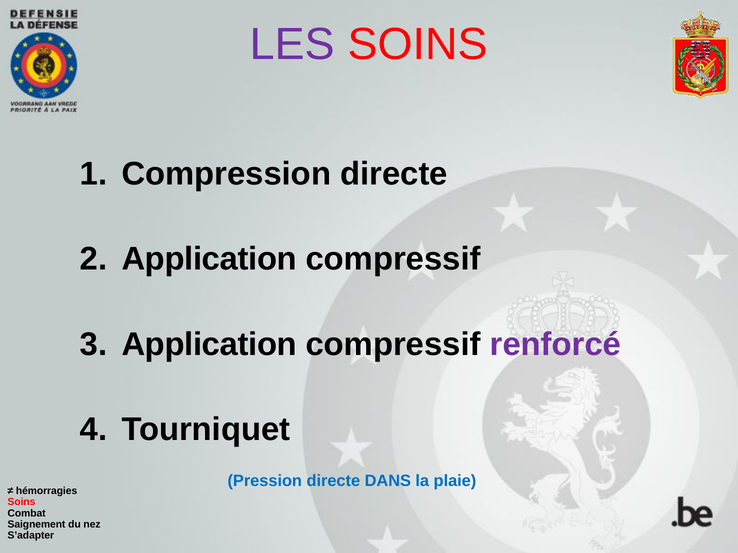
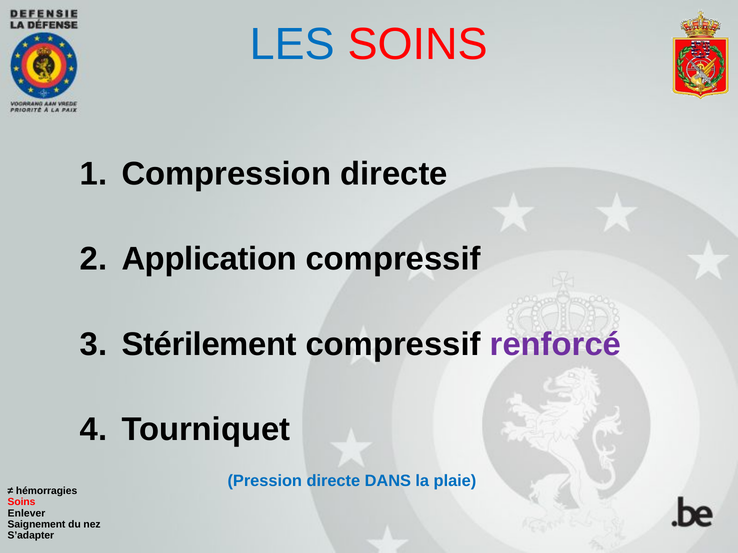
LES colour: purple -> blue (292, 44)
Application: Application -> Stérilement (209, 345)
Combat: Combat -> Enlever (27, 514)
